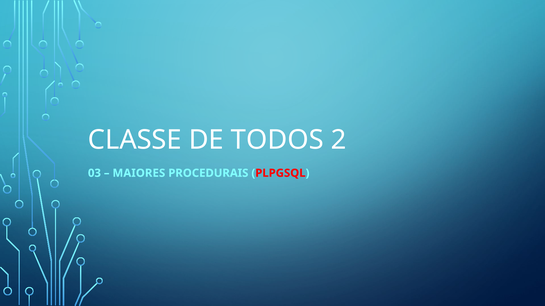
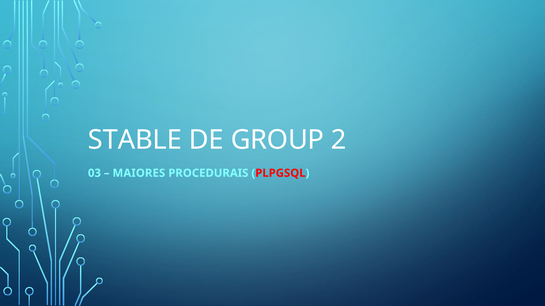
CLASSE: CLASSE -> STABLE (135, 140)
TODOS: TODOS -> GROUP (277, 140)
